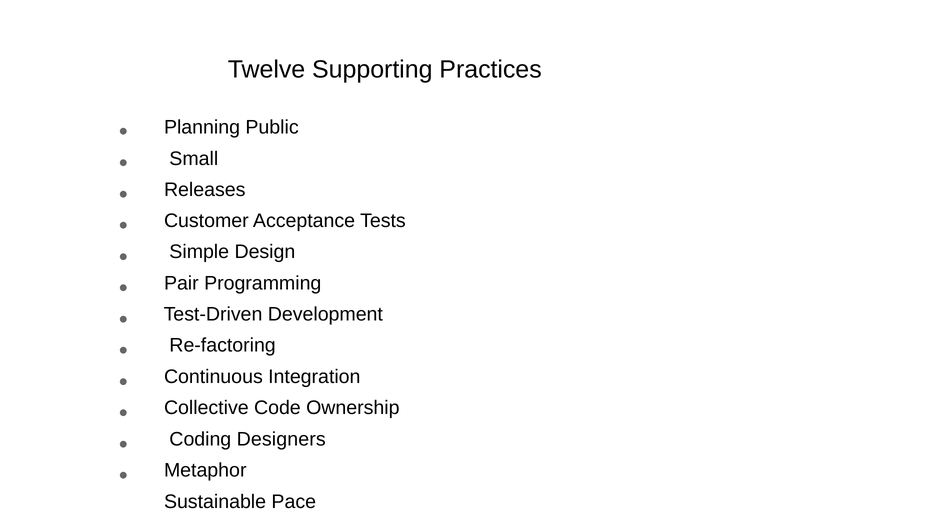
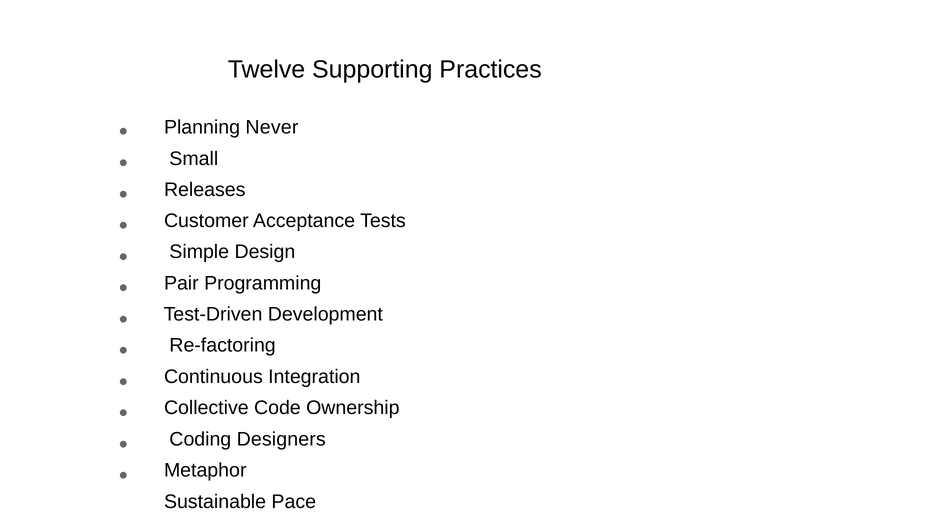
Public: Public -> Never (272, 128)
